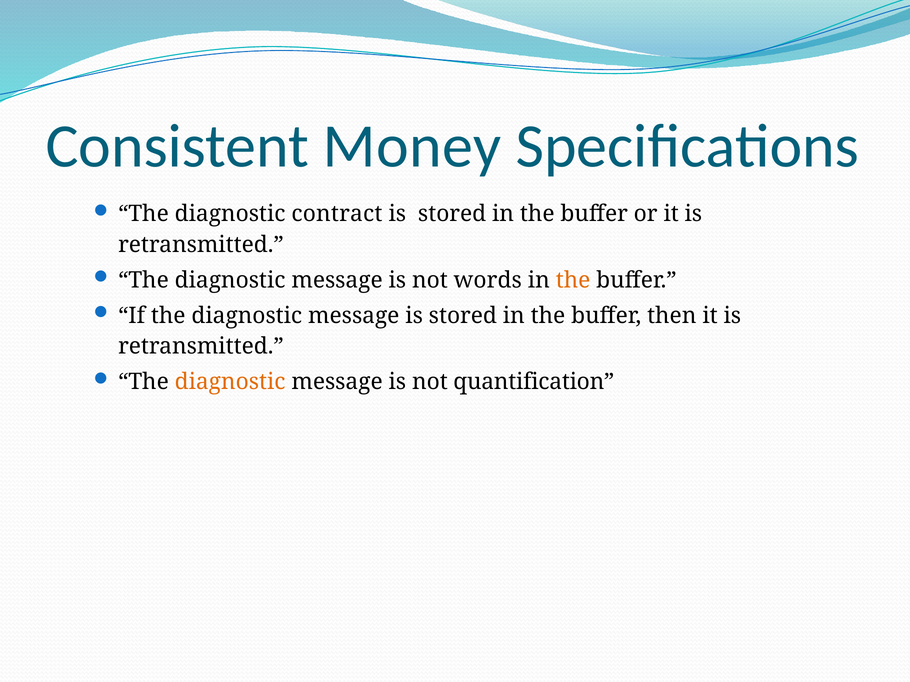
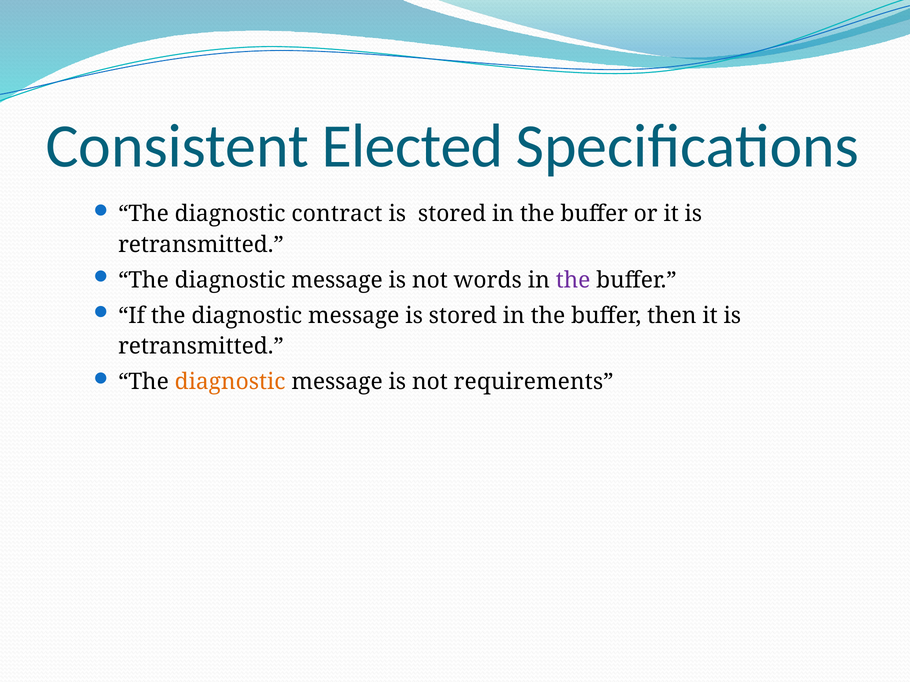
Money: Money -> Elected (413, 147)
the colour: orange -> purple (573, 280)
quantification: quantification -> requirements (534, 382)
